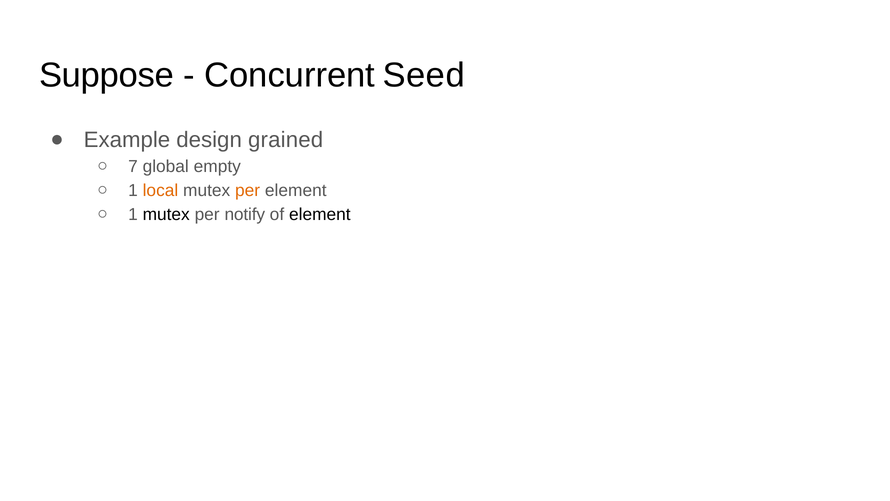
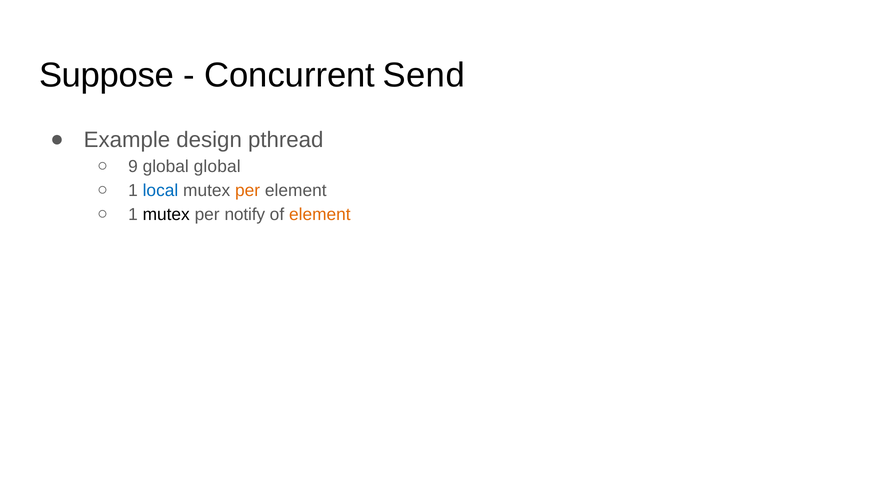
Seed: Seed -> Send (424, 75)
grained: grained -> pthread (286, 140)
7: 7 -> 9 (133, 166)
global empty: empty -> global (217, 166)
local colour: orange -> blue (160, 190)
element colour: black -> orange (320, 214)
